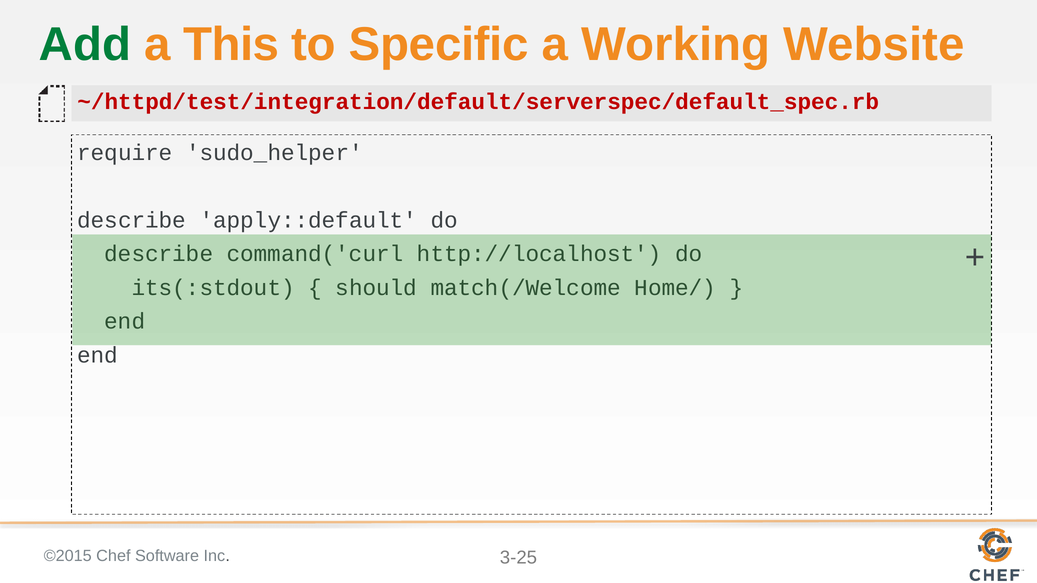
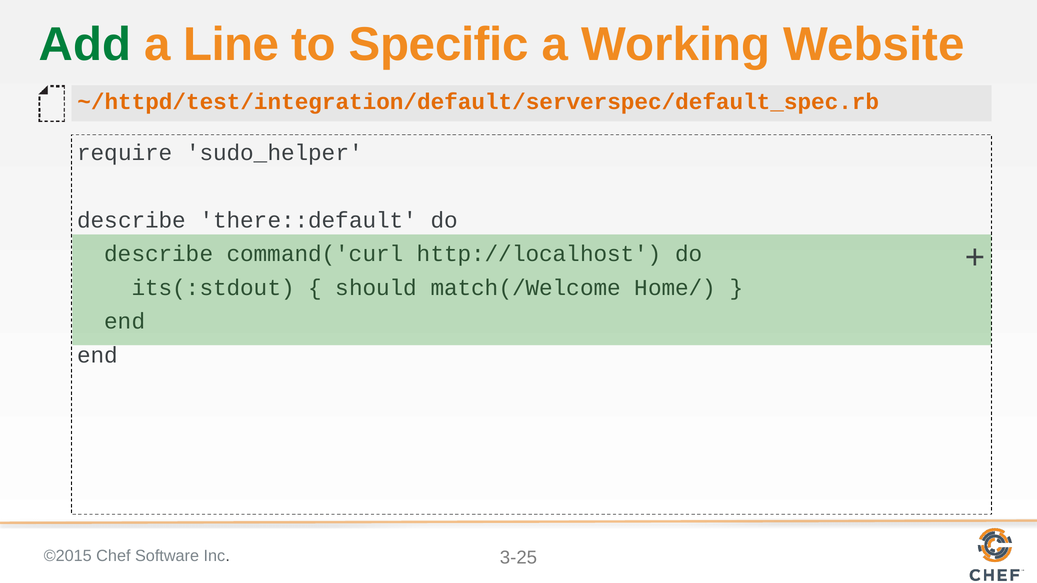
This: This -> Line (231, 45)
~/httpd/test/integration/default/serverspec/default_spec.rb colour: red -> orange (478, 102)
apply::default: apply::default -> there::default (308, 220)
